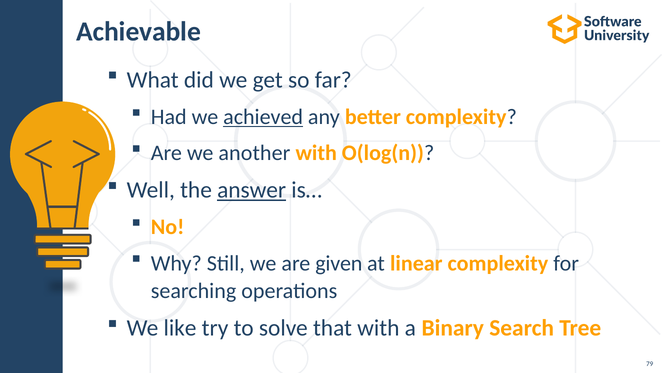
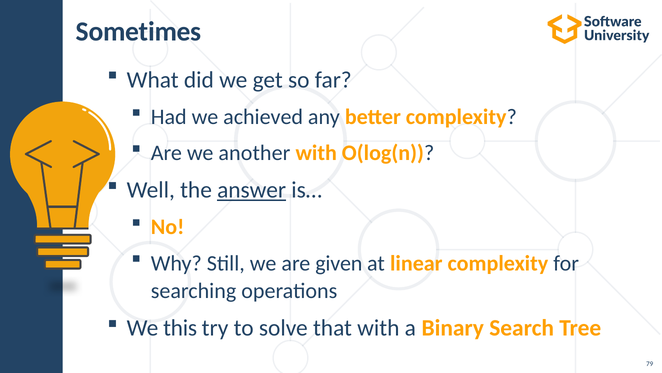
Achievable: Achievable -> Sometimes (139, 31)
achieved underline: present -> none (263, 117)
like: like -> this (180, 328)
